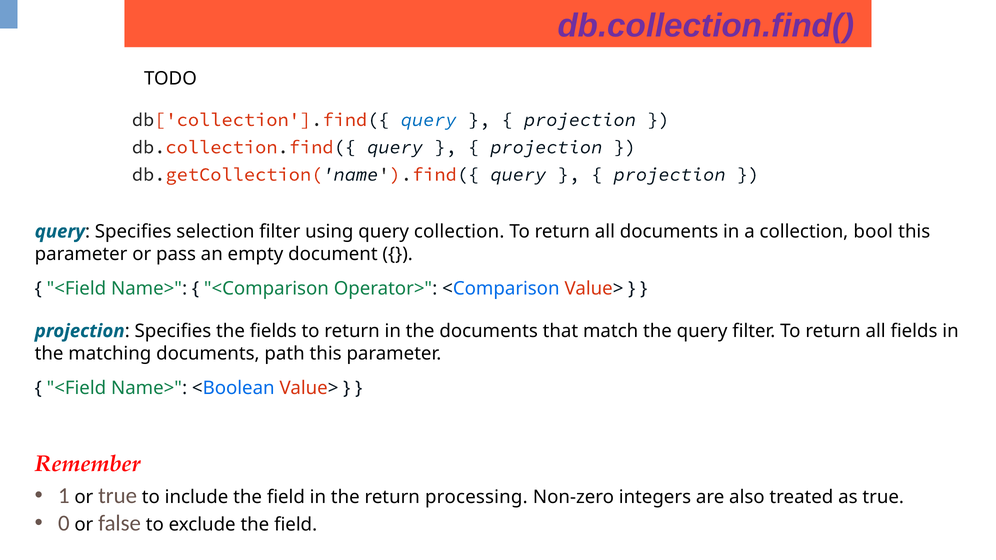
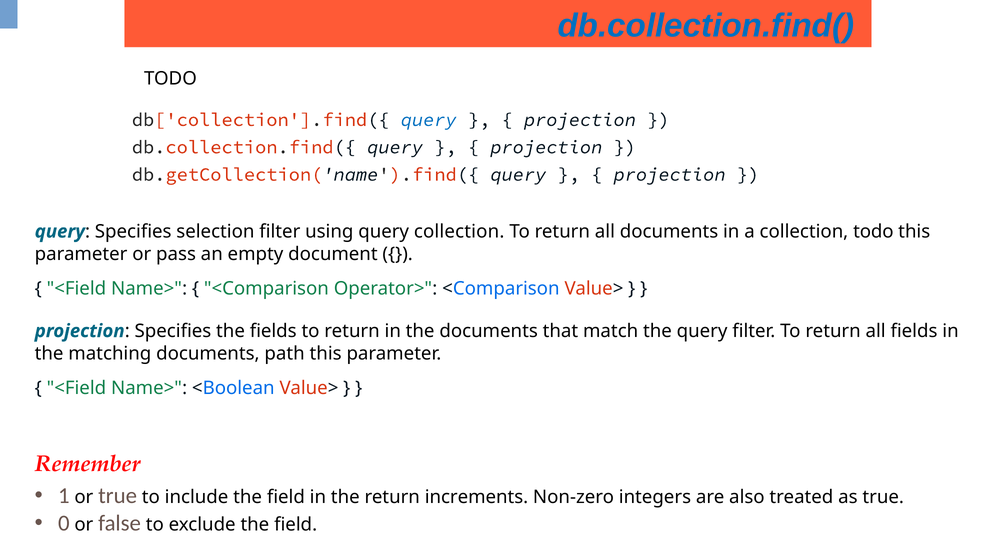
db.collection.find( colour: purple -> blue (706, 26)
collection bool: bool -> todo (873, 232)
processing: processing -> increments (476, 497)
